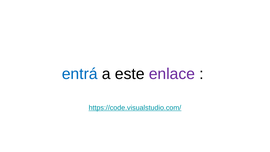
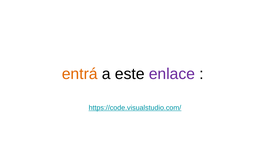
entrá colour: blue -> orange (80, 74)
